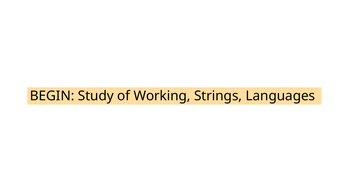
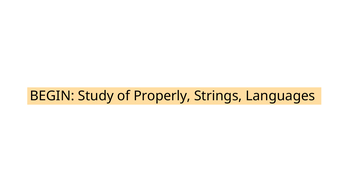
Working: Working -> Properly (162, 96)
